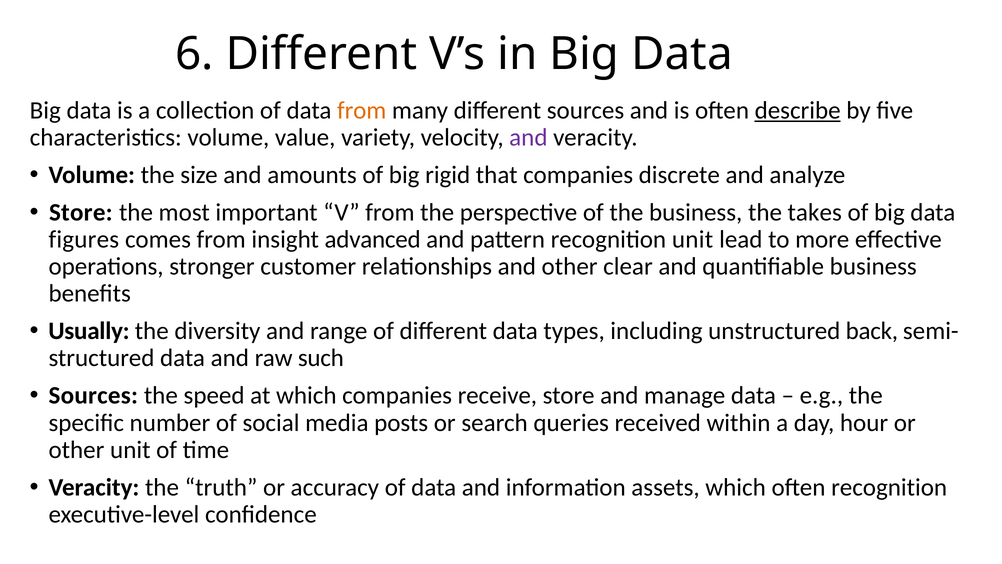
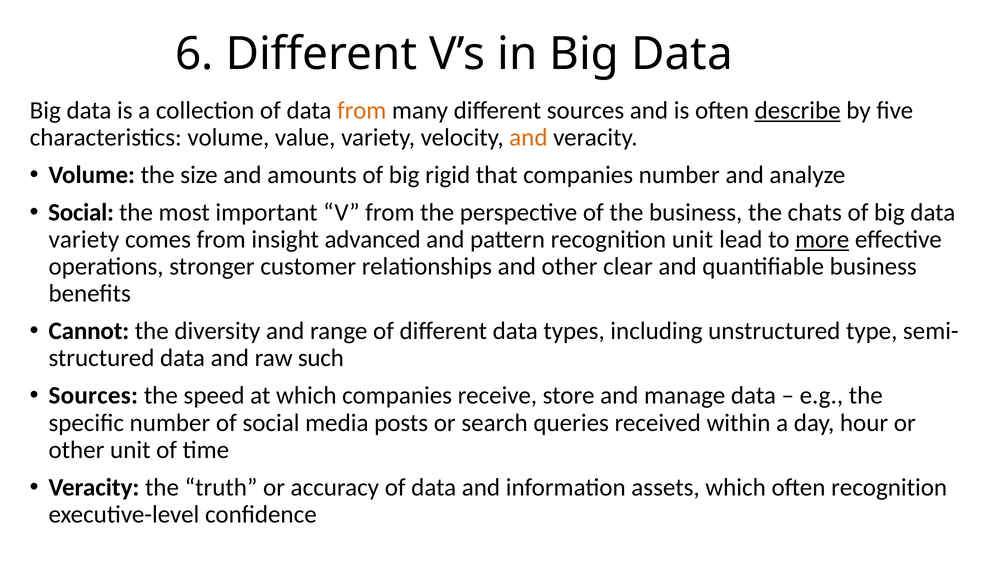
and colour: purple -> orange (528, 137)
companies discrete: discrete -> number (679, 175)
Store: Store -> Social (81, 212)
takes: takes -> chats (815, 212)
figures: figures -> variety (84, 239)
more underline: none -> present (822, 239)
Usually: Usually -> Cannot (89, 331)
back: back -> type (872, 331)
